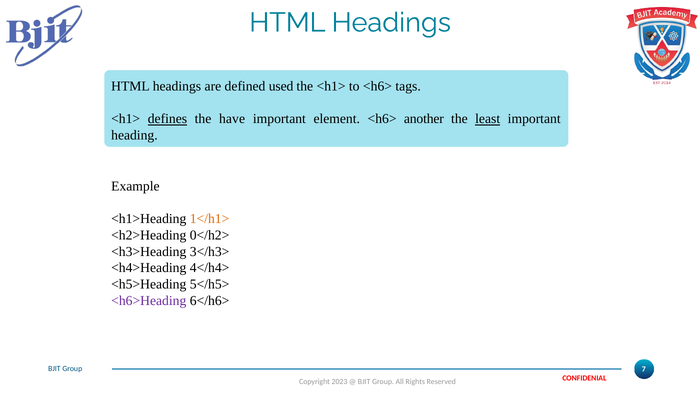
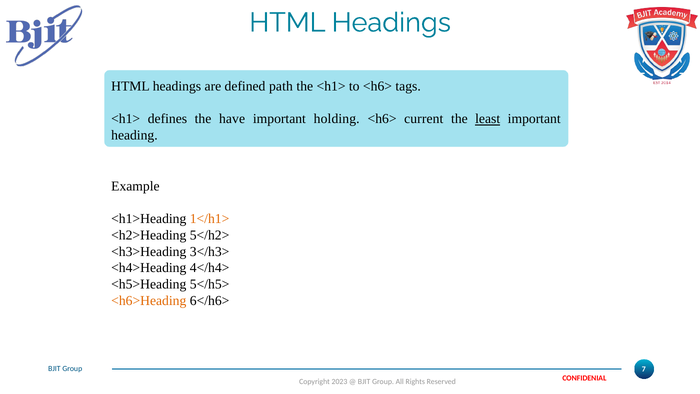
used: used -> path (281, 86)
defines underline: present -> none (167, 119)
element: element -> holding (337, 119)
another: another -> current (424, 119)
0</h2>: 0</h2> -> 5</h2> (210, 235)
<h6>Heading colour: purple -> orange (149, 300)
